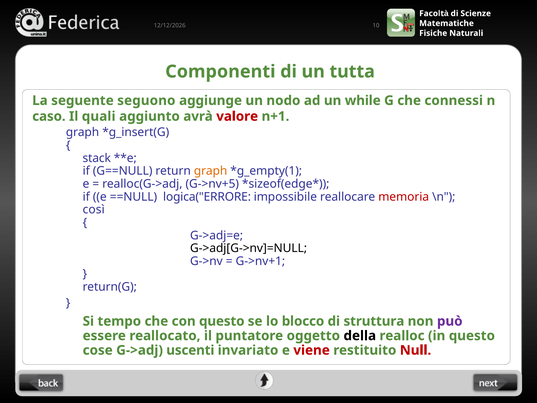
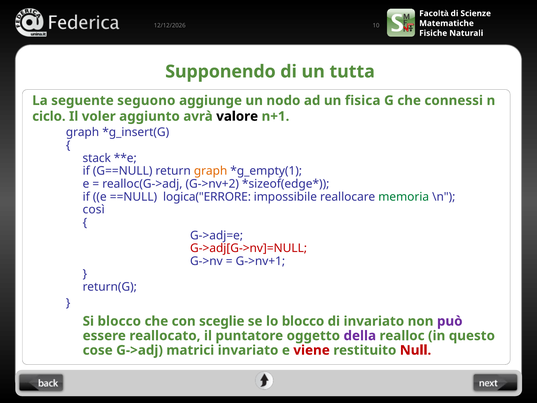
Componenti: Componenti -> Supponendo (220, 72)
while: while -> fisica (363, 100)
caso: caso -> ciclo (49, 116)
quali: quali -> voler (99, 116)
valore colour: red -> black (237, 116)
G->nv+5: G->nv+5 -> G->nv+2 (212, 184)
memoria colour: red -> green (404, 197)
G->adj[G->nv]=NULL colour: black -> red (249, 248)
Si tempo: tempo -> blocco (119, 321)
con questo: questo -> sceglie (222, 321)
di struttura: struttura -> invariato (374, 321)
della colour: black -> purple (360, 336)
uscenti: uscenti -> matrici (190, 350)
